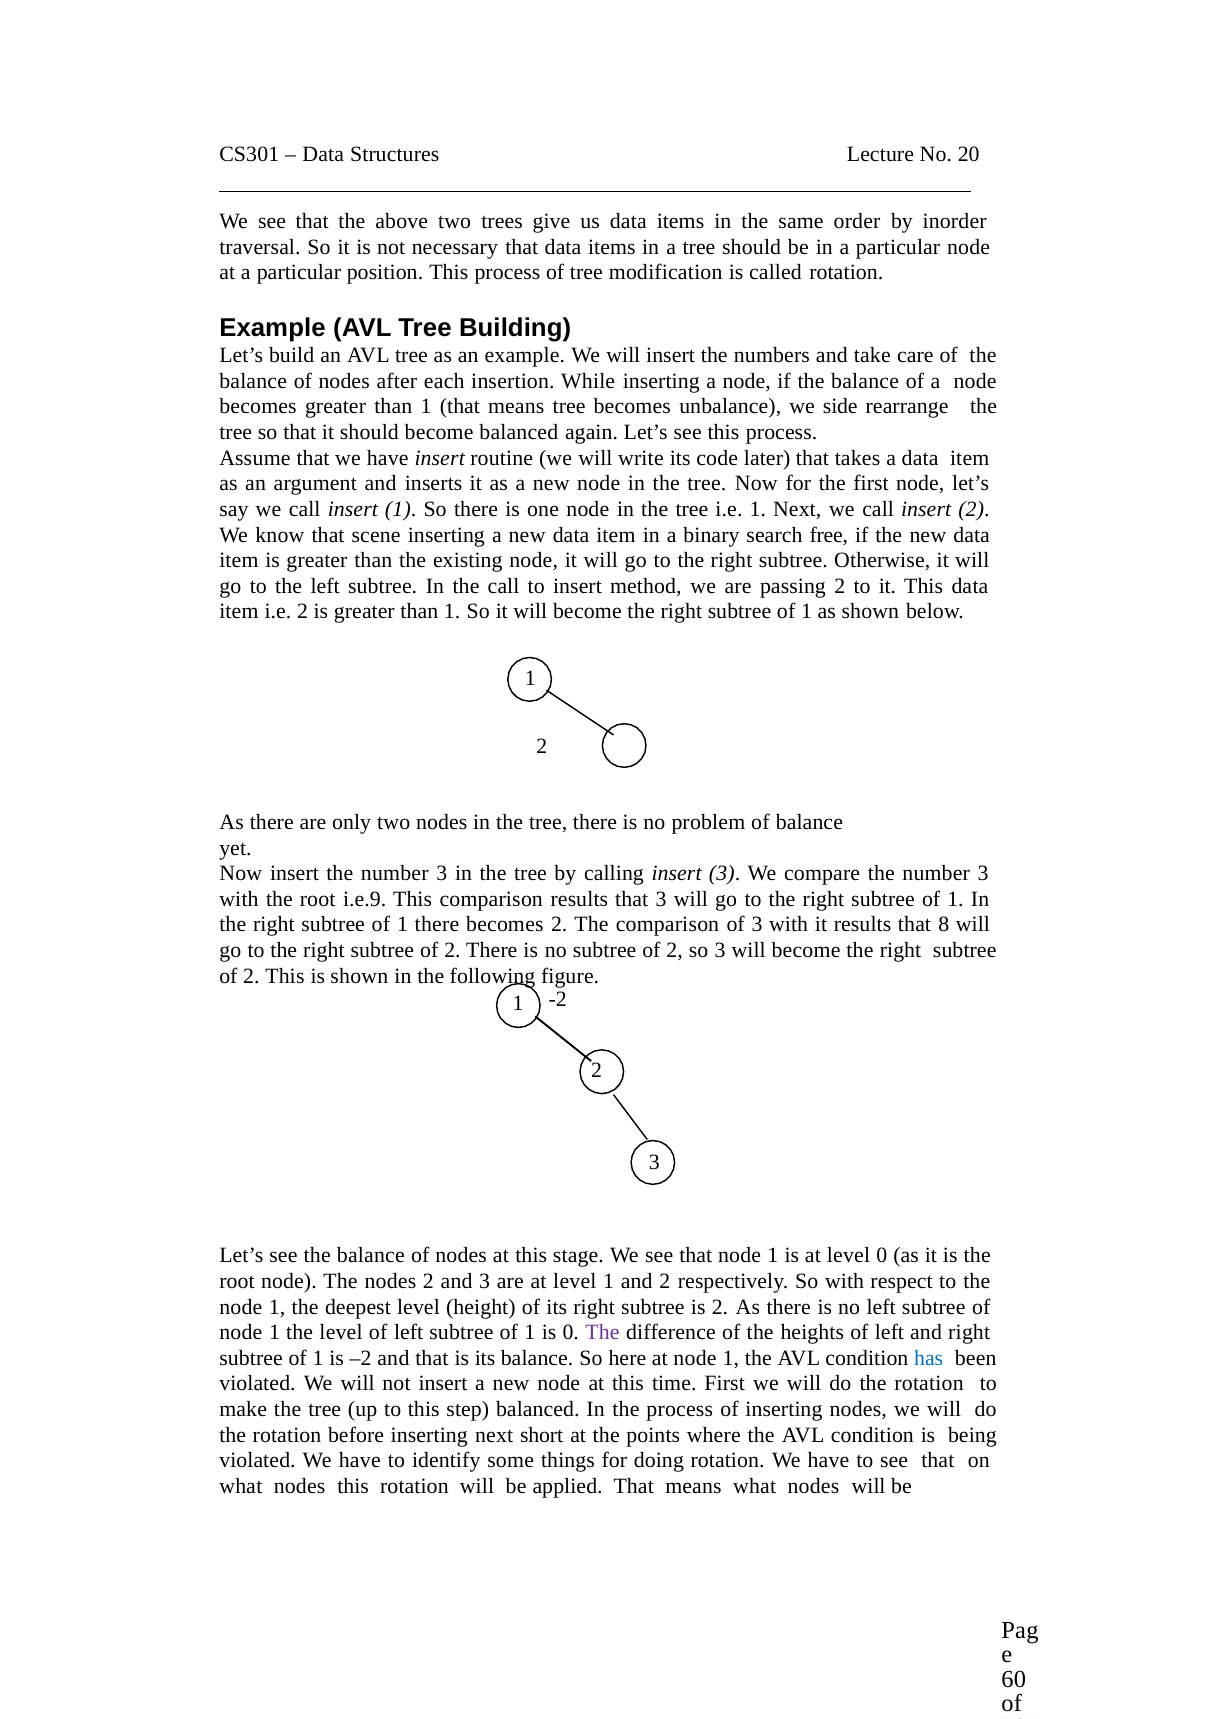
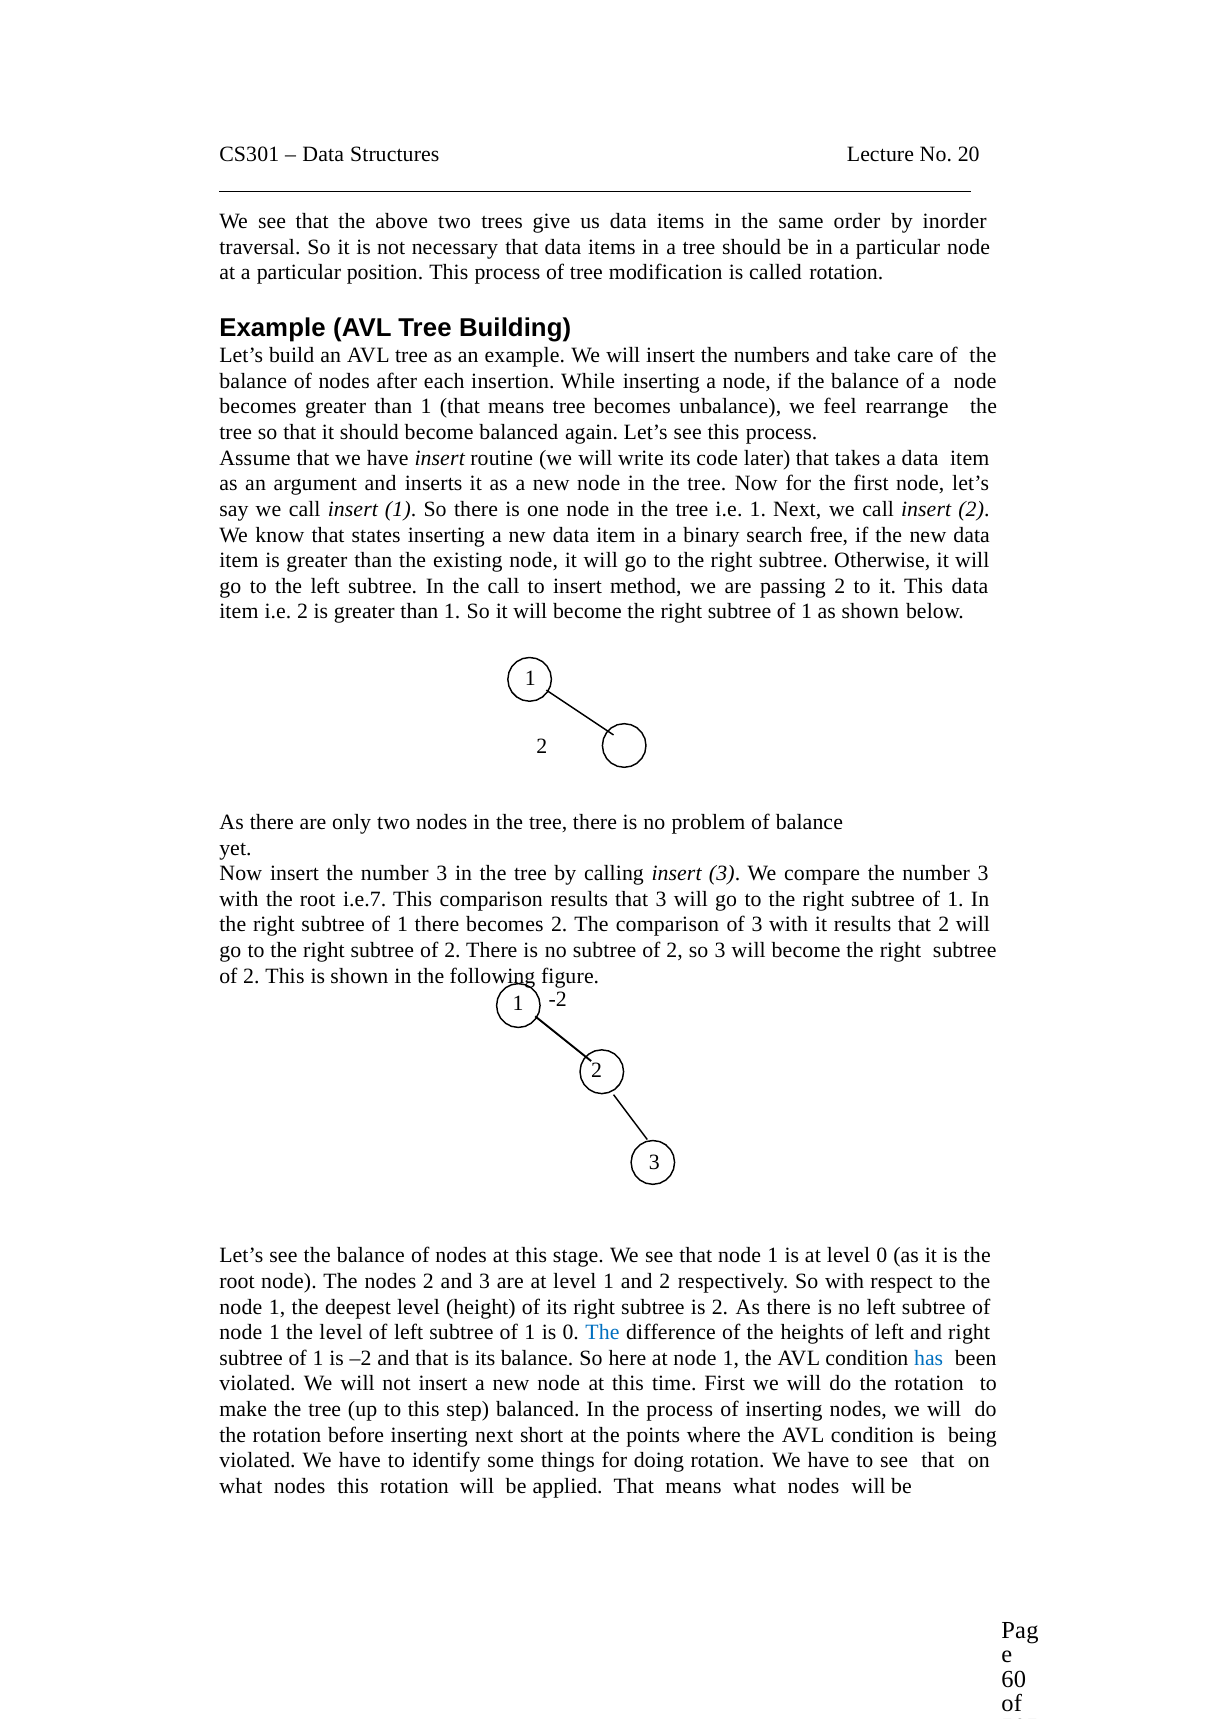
side: side -> feel (840, 407)
scene: scene -> states (376, 535)
i.e.9: i.e.9 -> i.e.7 (365, 899)
that 8: 8 -> 2 (944, 925)
The colour: purple -> blue (602, 1333)
